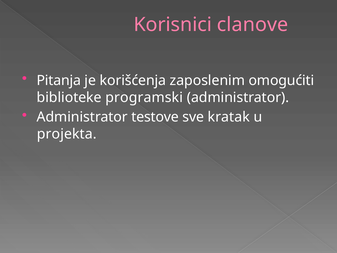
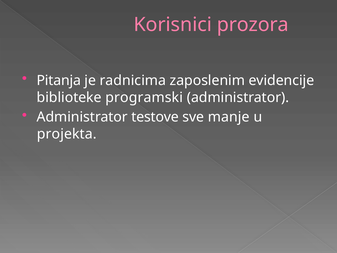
clanove: clanove -> prozora (253, 25)
korišćenja: korišćenja -> radnicima (133, 80)
omogućiti: omogućiti -> evidencije (281, 80)
kratak: kratak -> manje (229, 117)
